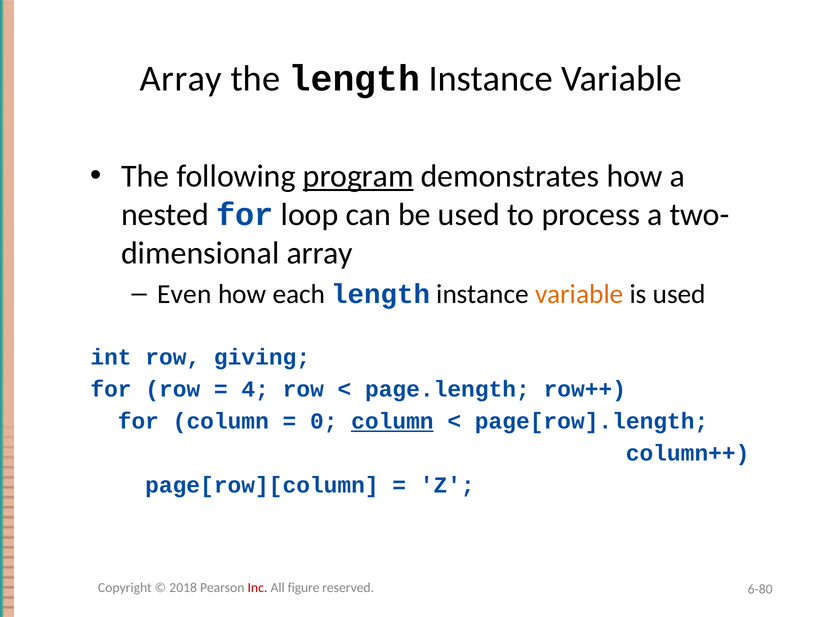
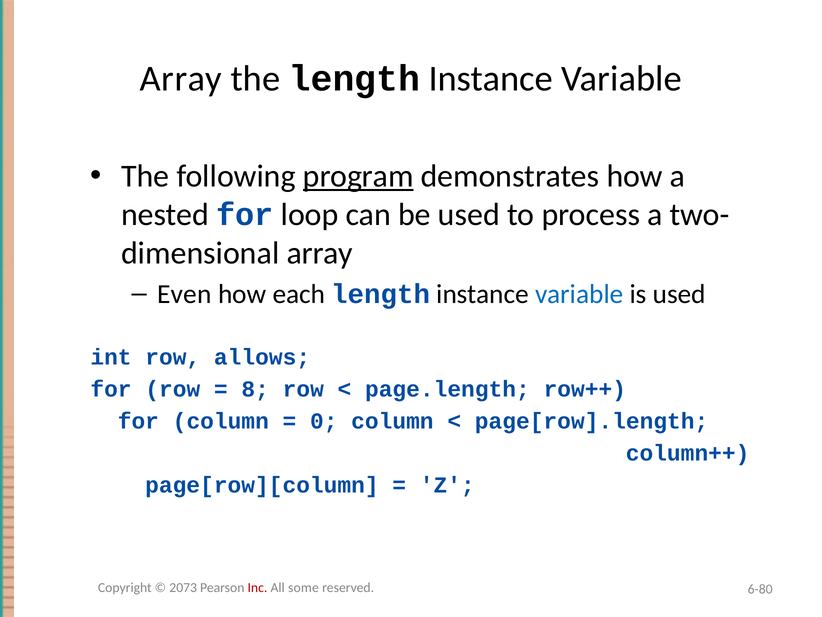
variable colour: orange -> blue (579, 294)
giving: giving -> allows (262, 357)
4: 4 -> 8 (255, 389)
column underline: present -> none (392, 421)
2018: 2018 -> 2073 (183, 587)
figure: figure -> some (303, 587)
